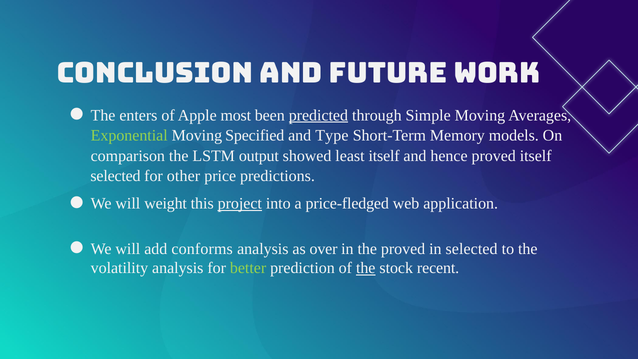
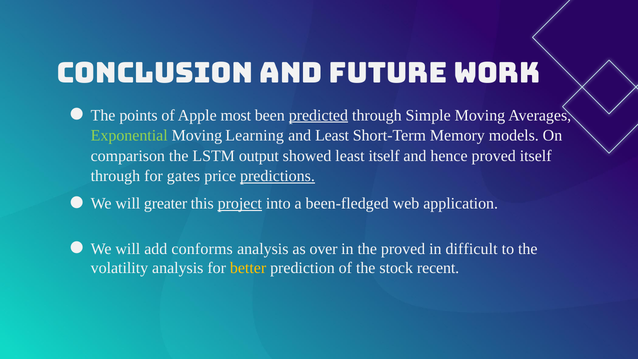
enters: enters -> points (139, 115)
Specified: Specified -> Learning (255, 135)
and Type: Type -> Least (332, 135)
selected: selected -> through (115, 176)
other: other -> gates (183, 176)
predictions underline: none -> present (277, 176)
weight: weight -> greater (166, 203)
price-fledged: price-fledged -> been-fledged (347, 203)
in selected: selected -> difficult (472, 249)
better colour: light green -> yellow (248, 268)
the underline: present -> none (366, 268)
